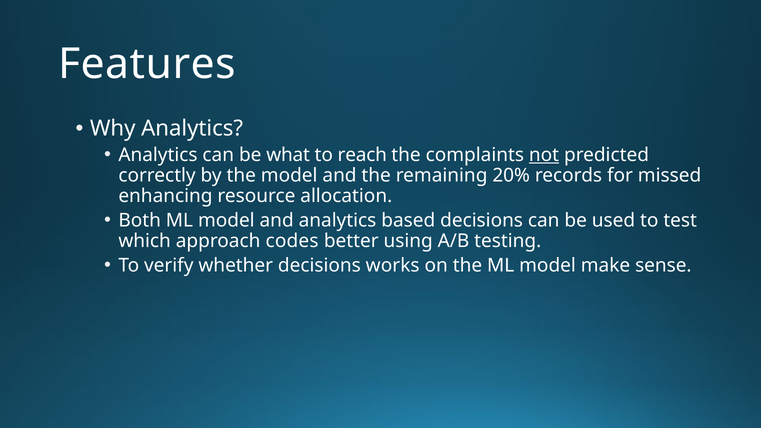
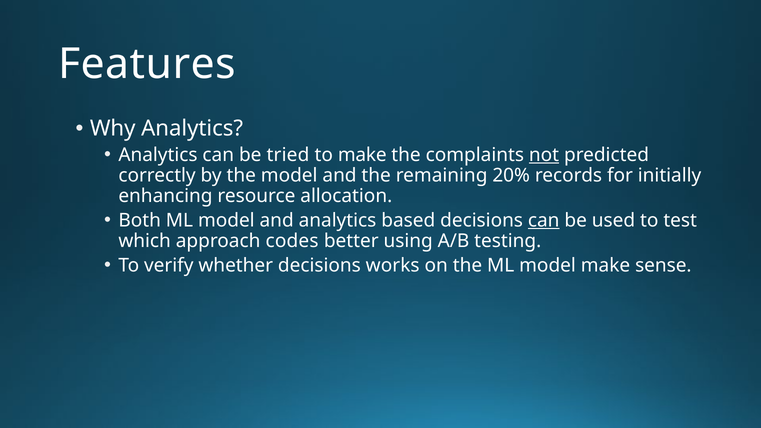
what: what -> tried (288, 155)
to reach: reach -> make (362, 155)
missed: missed -> initially (670, 175)
can underline: none -> present (544, 220)
